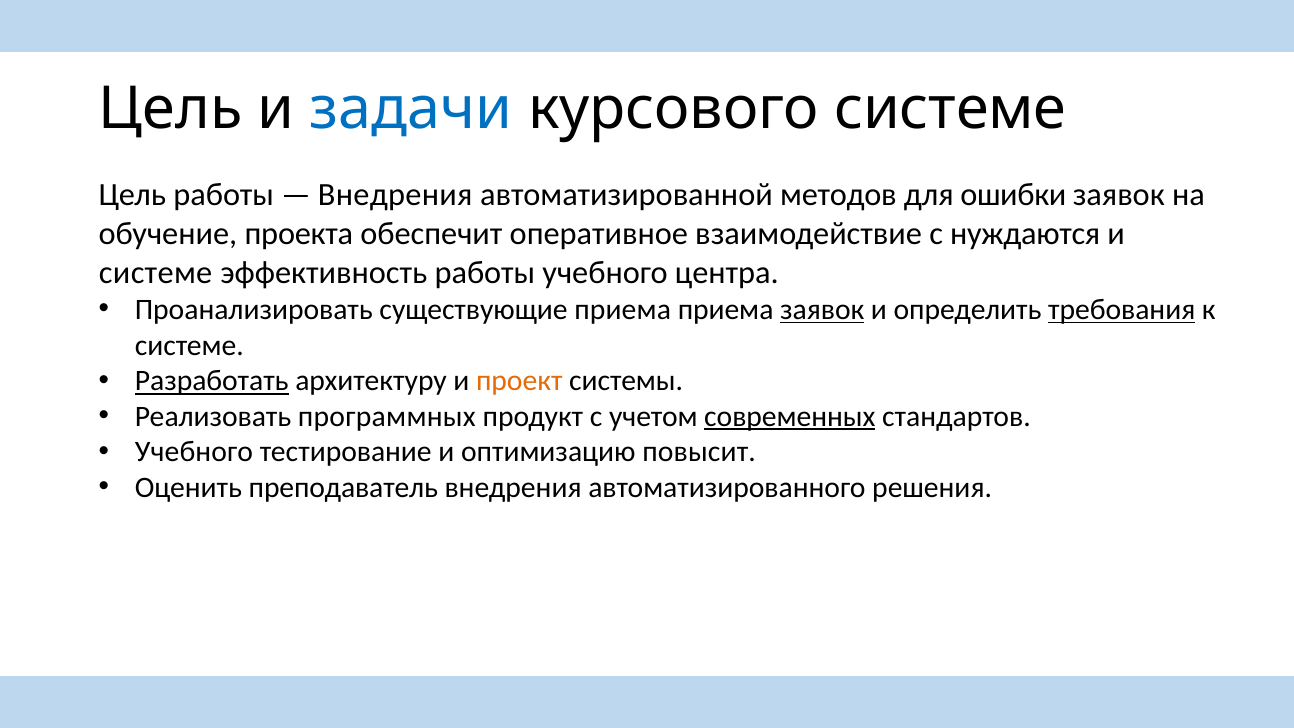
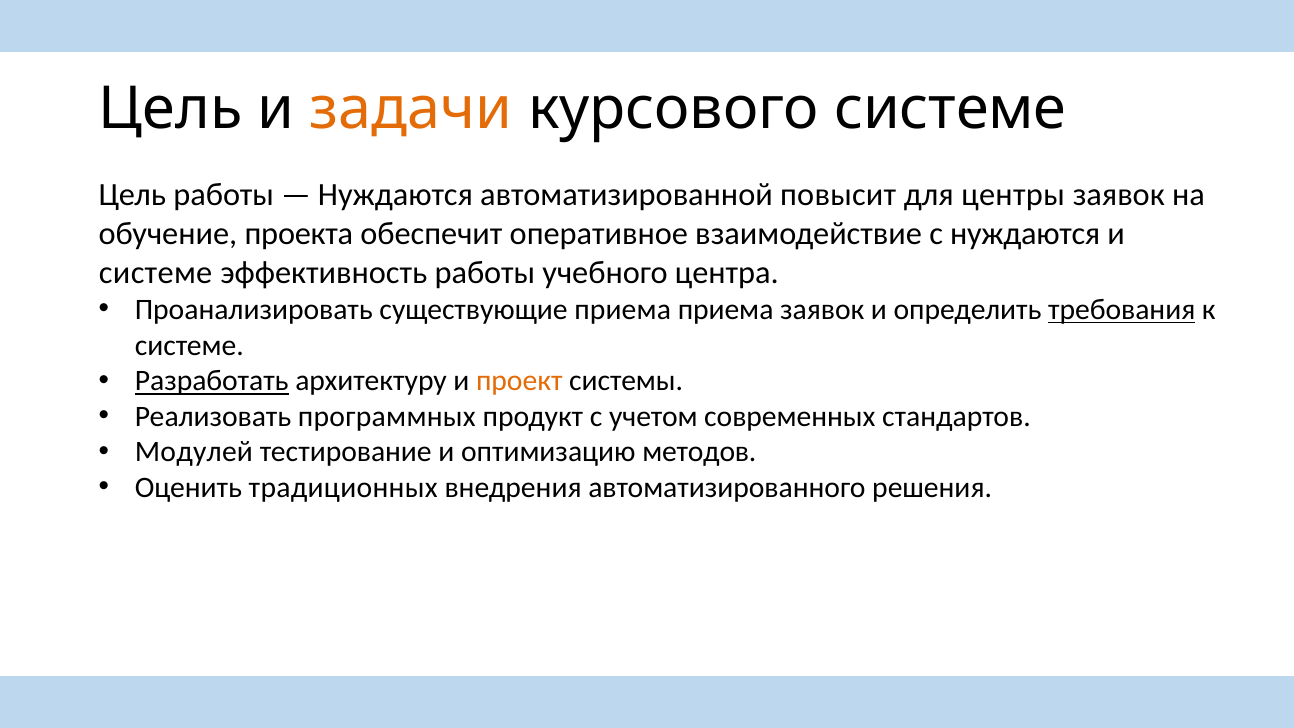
задачи colour: blue -> orange (411, 109)
Внедрения: Внедрения -> Нуждаются (395, 195)
методов: методов -> повысит (838, 195)
ошибки: ошибки -> центры (1013, 195)
заявок underline: present -> none (822, 310)
современных underline: present -> none (790, 416)
Учебного: Учебного -> Модулей (194, 452)
повысит: повысит -> методов (699, 452)
преподаватель: преподаватель -> традиционных (343, 488)
